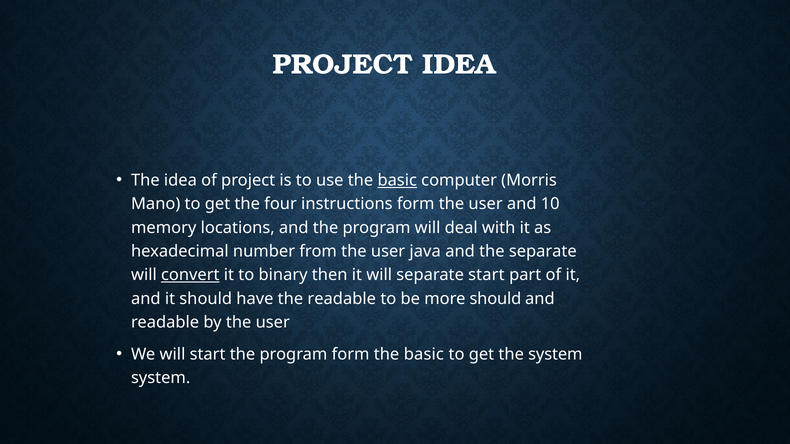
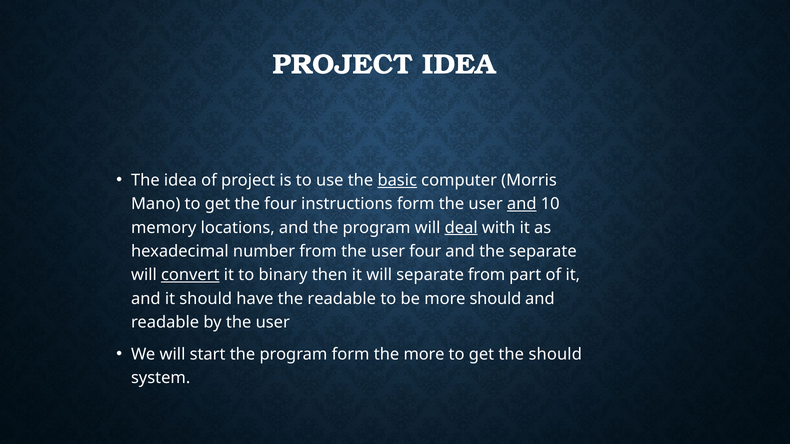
and underline: none -> present (522, 204)
deal underline: none -> present (461, 228)
user java: java -> four (425, 251)
separate start: start -> from (487, 275)
form the basic: basic -> more (424, 354)
the system: system -> should (555, 354)
